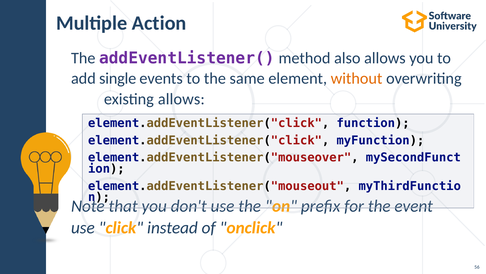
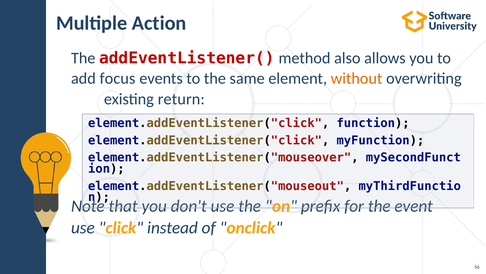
addEventListener( colour: purple -> red (187, 58)
single: single -> focus (118, 78)
existing allows: allows -> return (181, 99)
